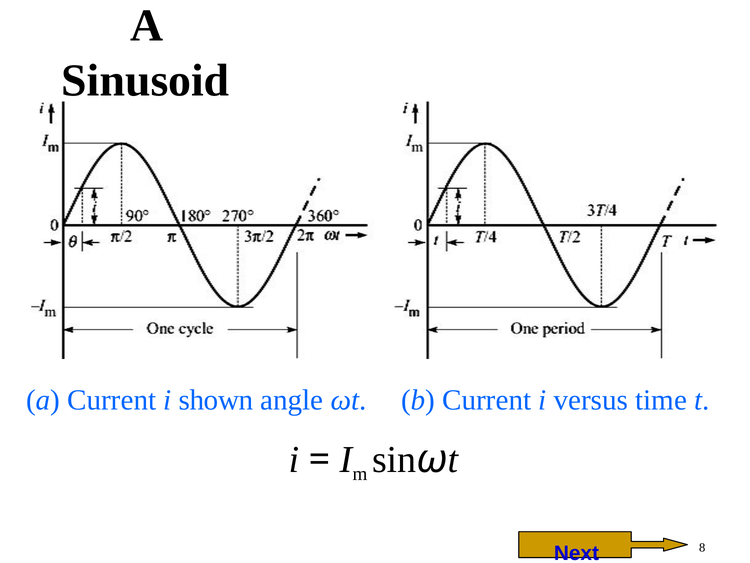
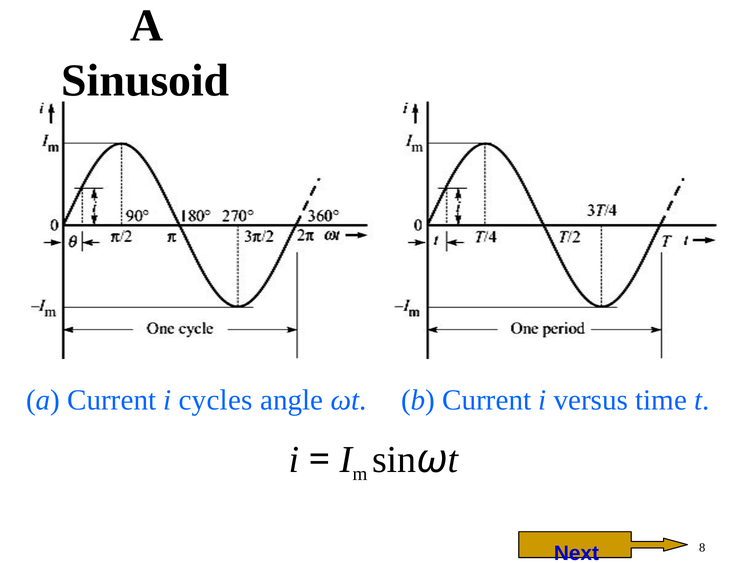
shown: shown -> cycles (216, 400)
